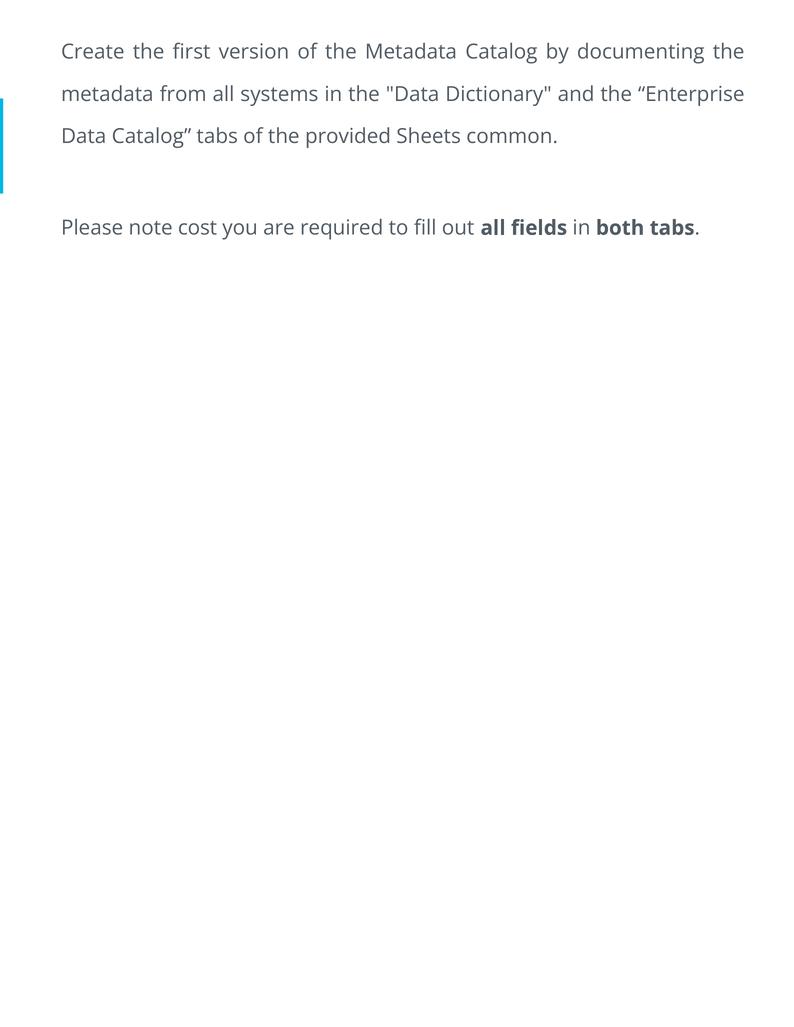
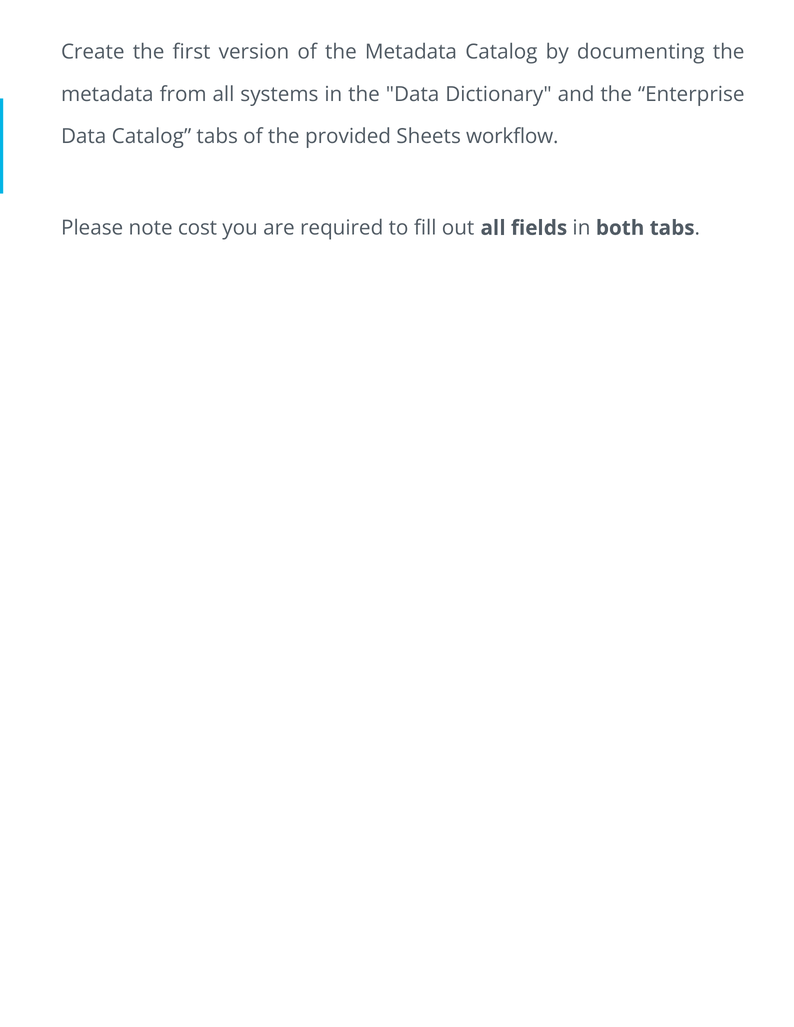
common: common -> workflow (512, 137)
